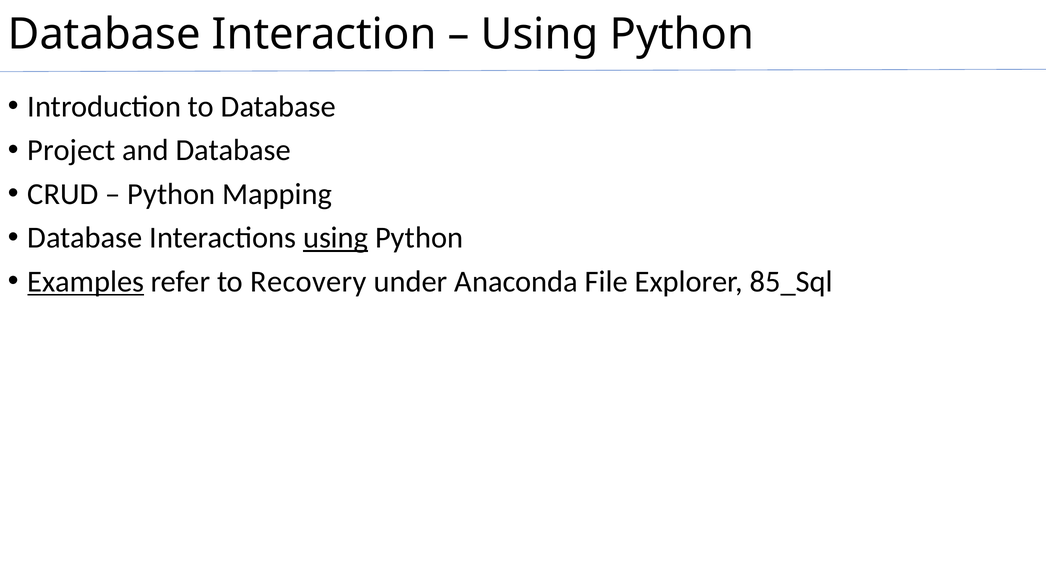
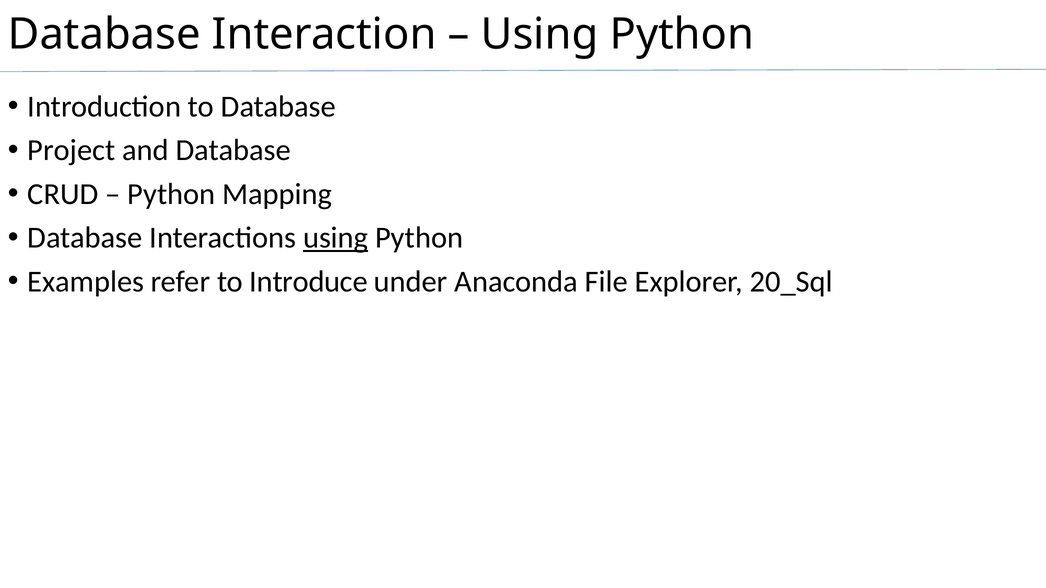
Examples underline: present -> none (86, 282)
Recovery: Recovery -> Introduce (309, 282)
85_Sql: 85_Sql -> 20_Sql (791, 282)
